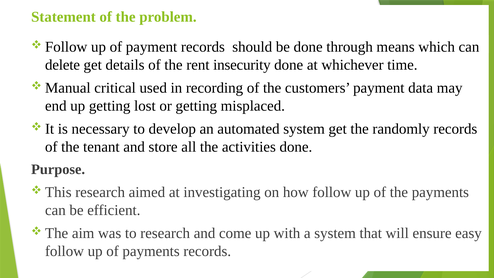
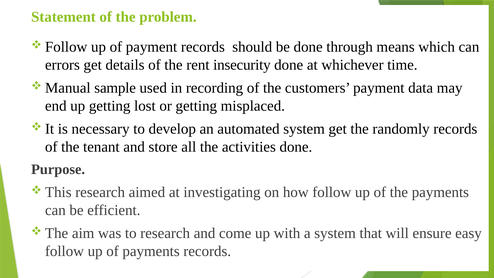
delete: delete -> errors (62, 65)
critical: critical -> sample (115, 88)
